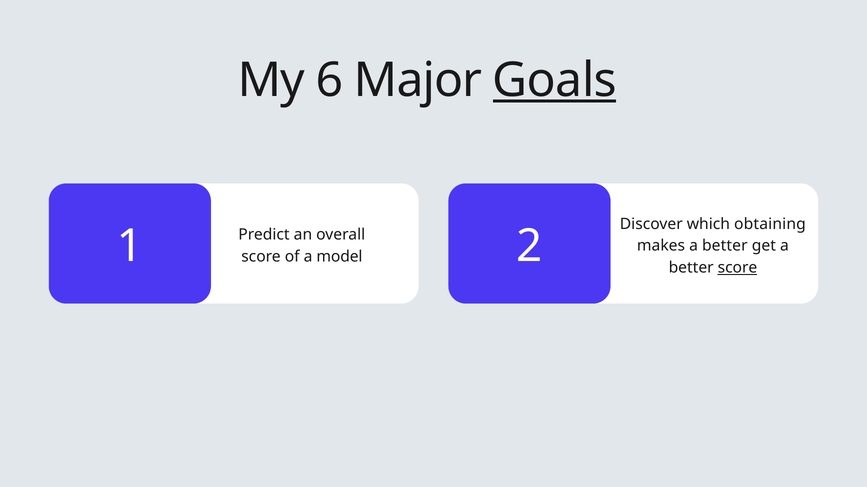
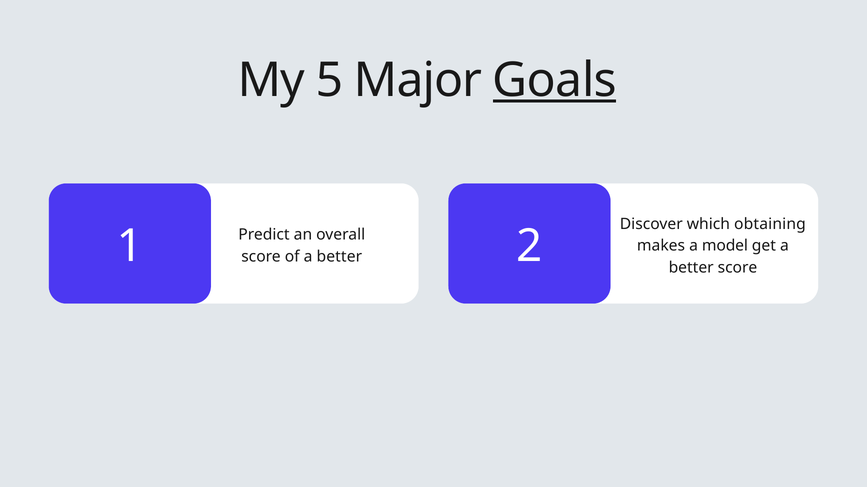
6: 6 -> 5 (329, 81)
makes a better: better -> model (725, 246)
of a model: model -> better (339, 257)
score underline: present -> none (737, 268)
